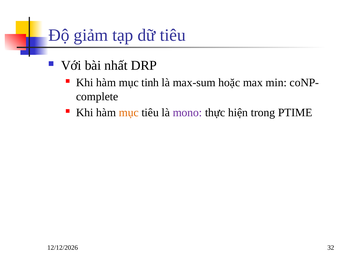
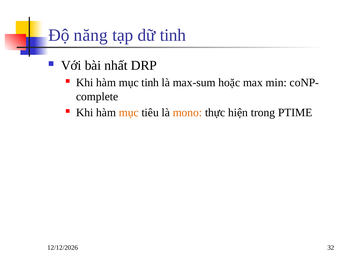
giảm: giảm -> năng (91, 35)
dữ tiêu: tiêu -> tinh (173, 35)
mono colour: purple -> orange (187, 112)
